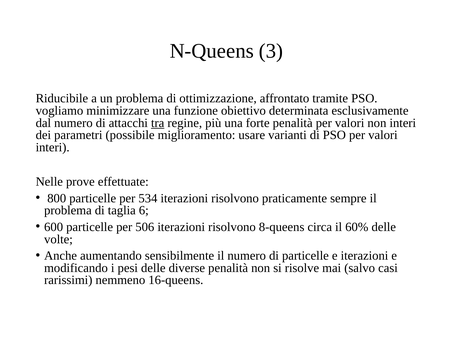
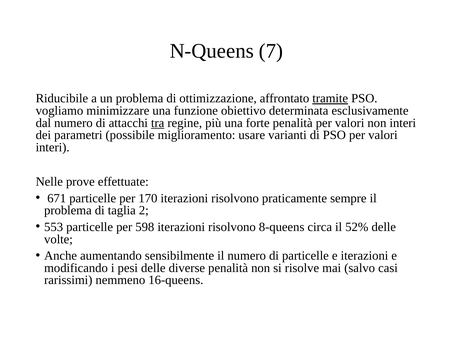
3: 3 -> 7 (271, 51)
tramite underline: none -> present (330, 98)
800: 800 -> 671 (57, 198)
534: 534 -> 170 (148, 198)
6: 6 -> 2 (144, 210)
600: 600 -> 553 (54, 227)
506: 506 -> 598 (145, 227)
60%: 60% -> 52% (357, 227)
